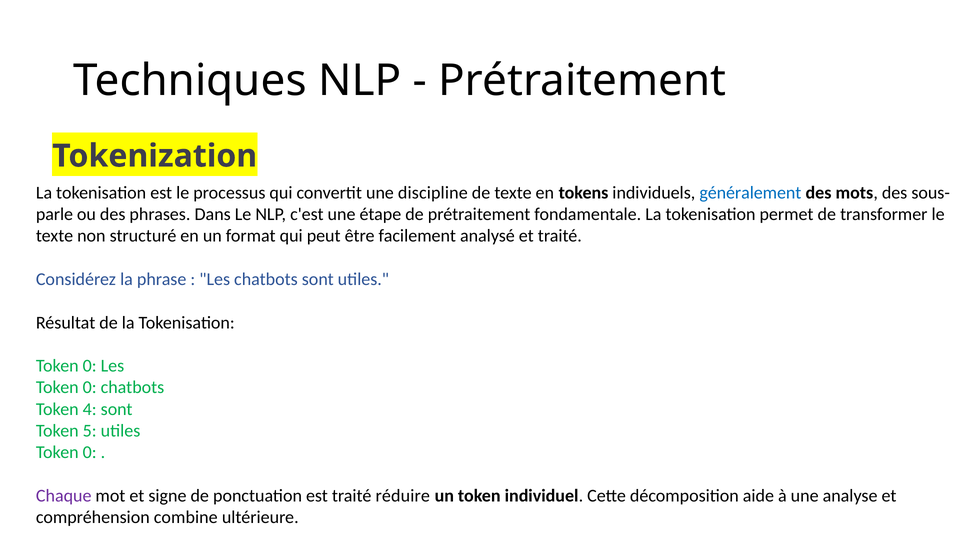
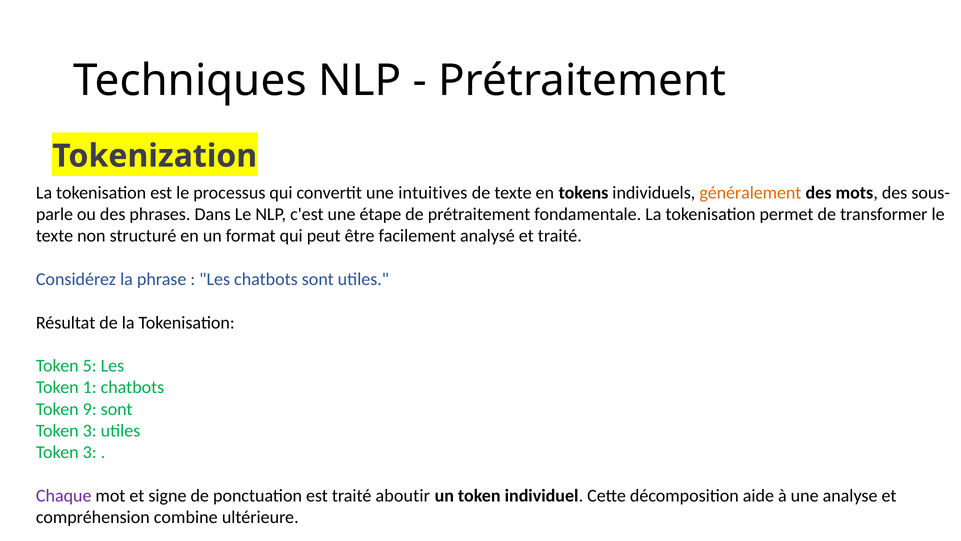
discipline: discipline -> intuitives (433, 193)
généralement colour: blue -> orange (750, 193)
0: 0 -> 5 (90, 366)
0: 0 -> 1 (90, 387)
4: 4 -> 9 (90, 409)
5: 5 -> 3 (90, 430)
0: 0 -> 3 (90, 452)
réduire: réduire -> aboutir (403, 495)
